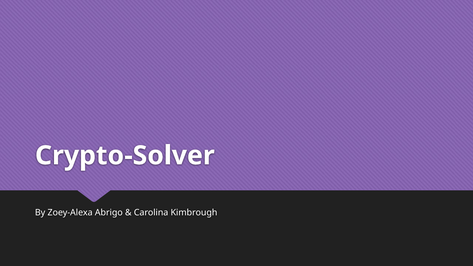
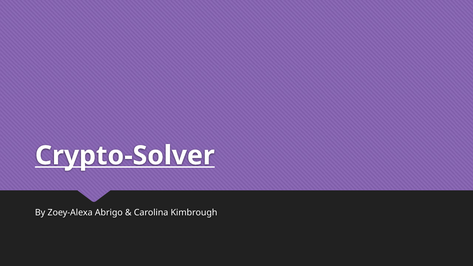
Crypto-Solver underline: none -> present (125, 156)
